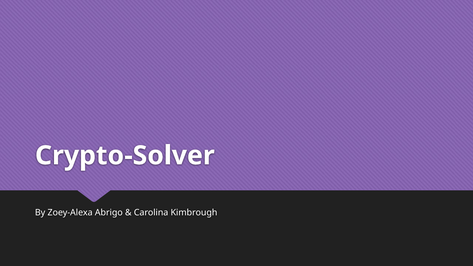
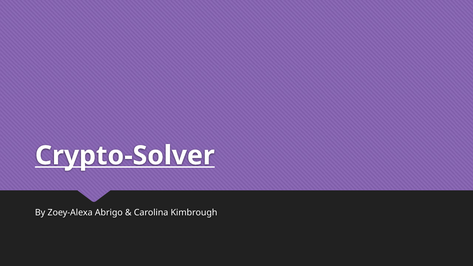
Crypto-Solver underline: none -> present (125, 156)
